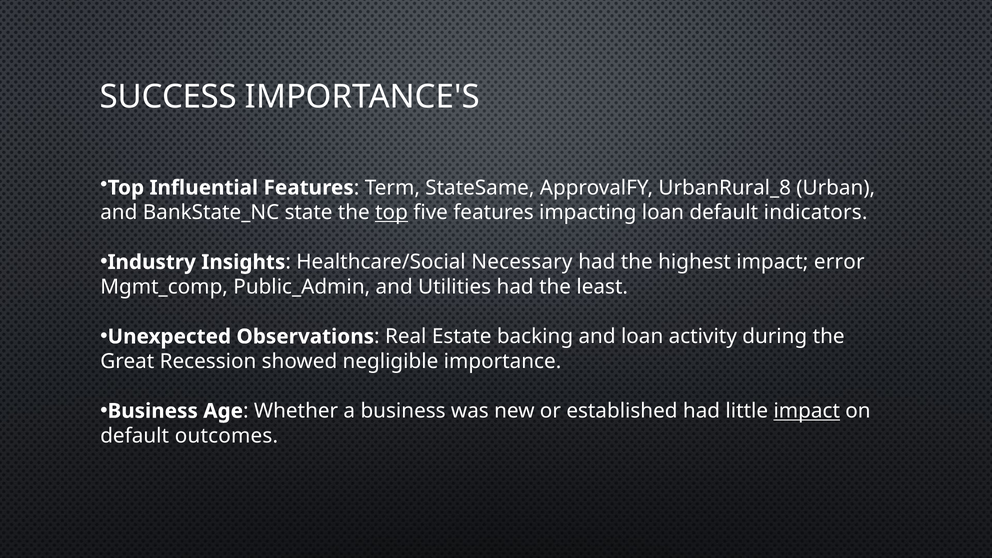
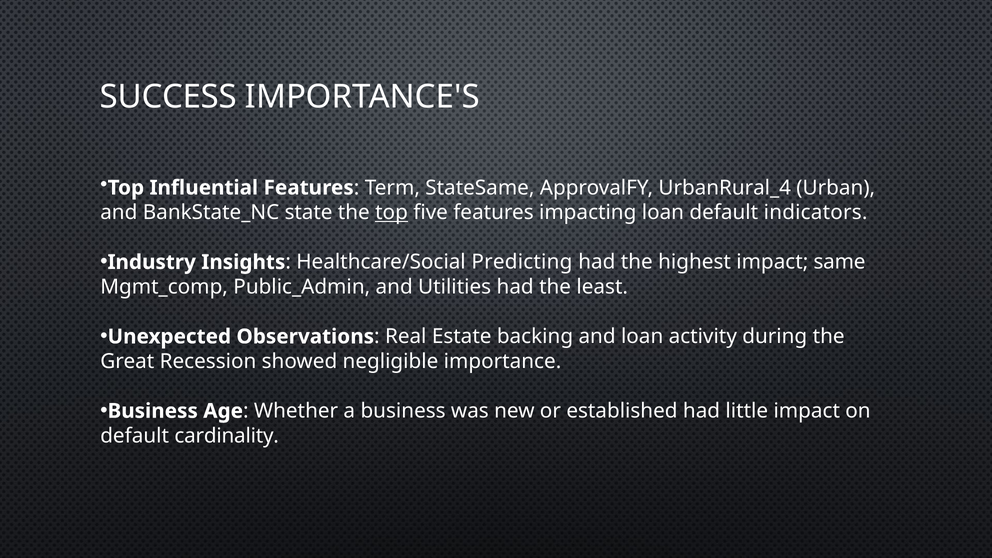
UrbanRural_8: UrbanRural_8 -> UrbanRural_4 (725, 188)
Necessary: Necessary -> Predicting (522, 262)
error: error -> same (839, 262)
impact underline: present -> none (807, 411)
outcomes: outcomes -> cardinality (227, 436)
